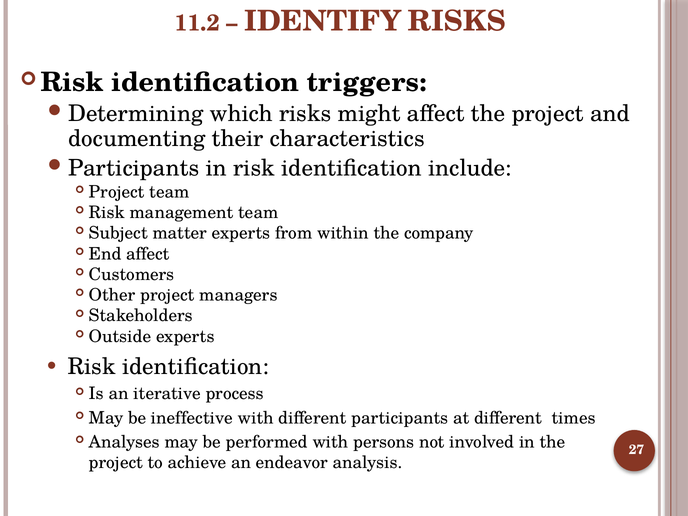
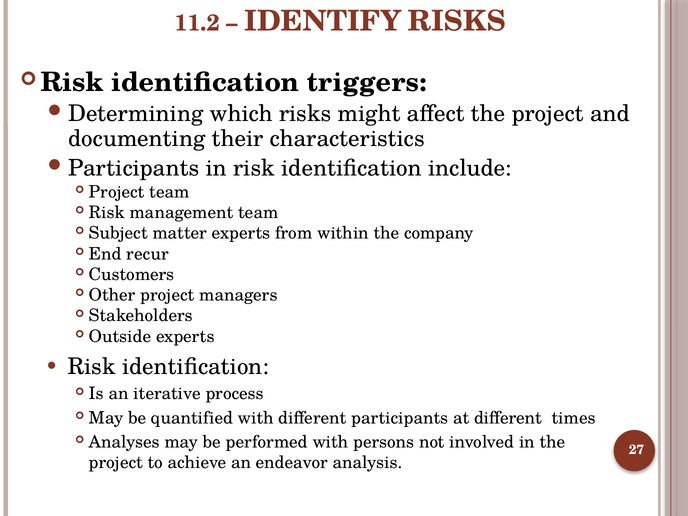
End affect: affect -> recur (148, 254)
ineffective: ineffective -> quantified (192, 418)
